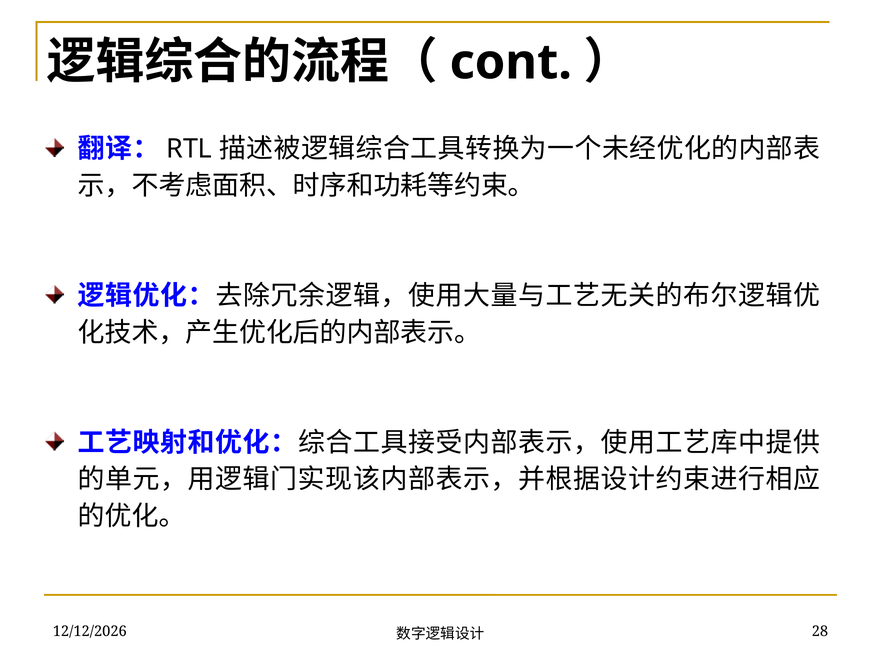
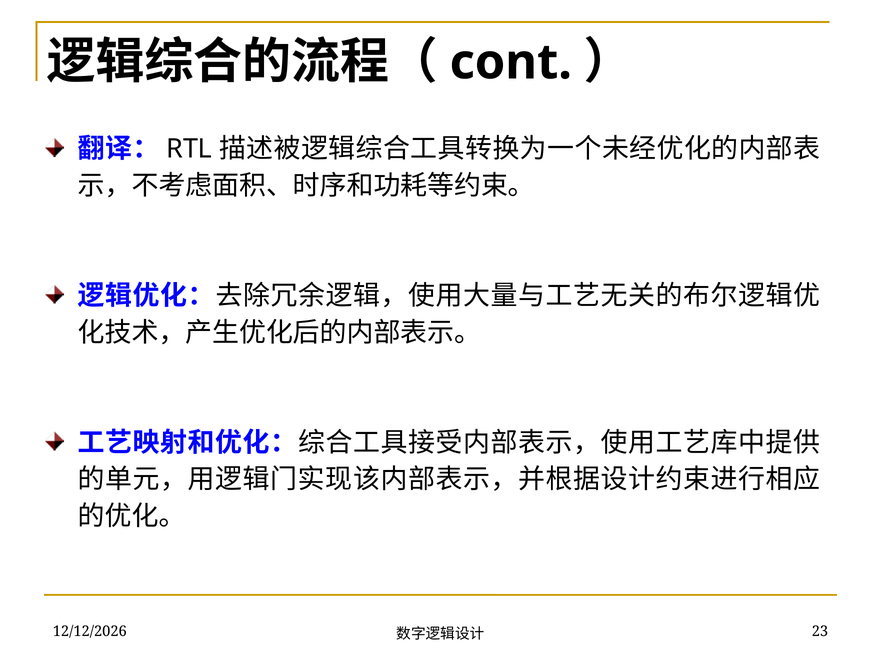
28: 28 -> 23 (820, 631)
